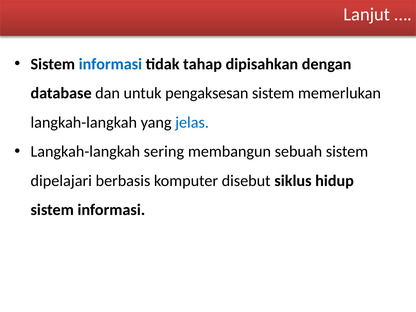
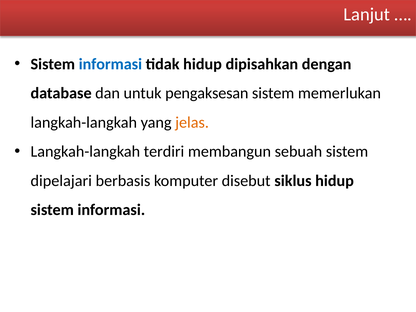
tidak tahap: tahap -> hidup (203, 64)
jelas colour: blue -> orange (192, 122)
sering: sering -> terdiri (164, 152)
